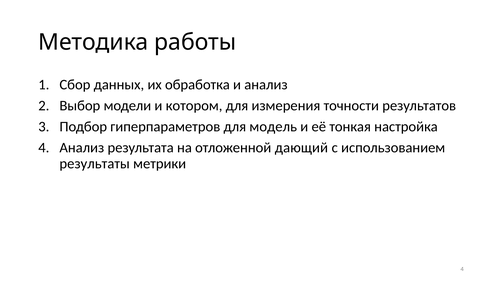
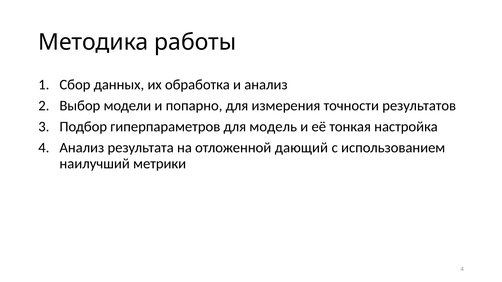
котором: котором -> попарно (194, 106)
результаты: результаты -> наилучший (95, 164)
